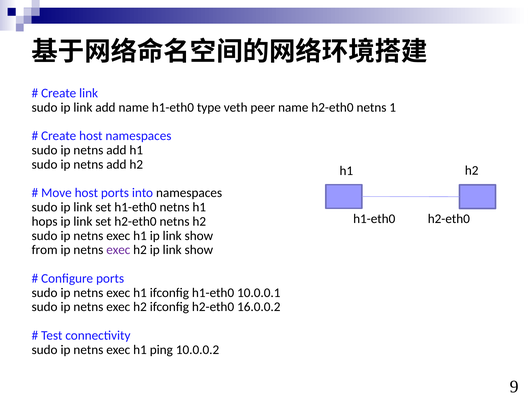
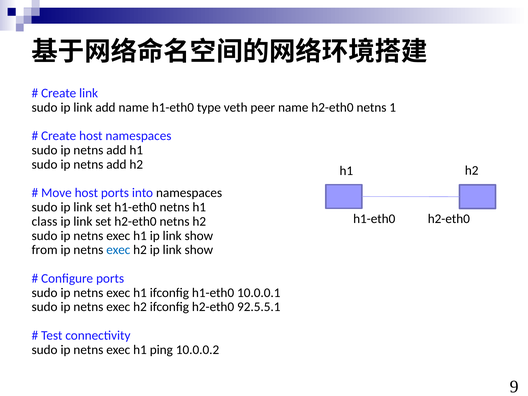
hops: hops -> class (44, 221)
exec colour: purple -> blue (118, 250)
16.0.0.2: 16.0.0.2 -> 92.5.5.1 (259, 307)
